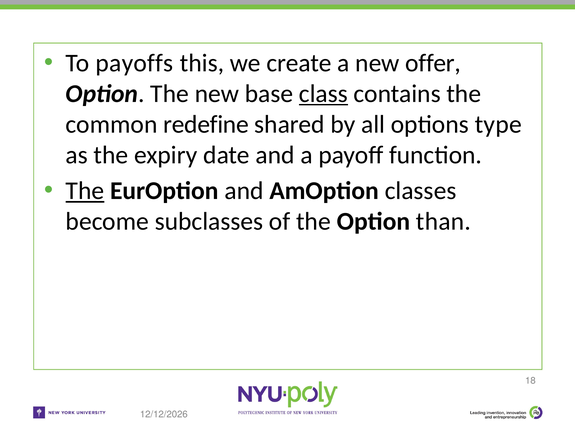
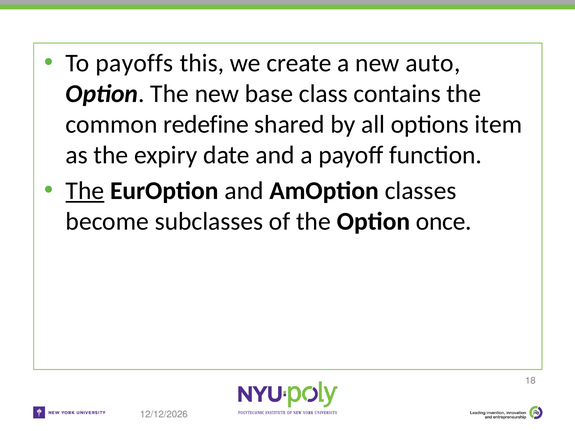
offer: offer -> auto (433, 63)
class underline: present -> none (323, 94)
type: type -> item (498, 124)
than: than -> once (444, 222)
